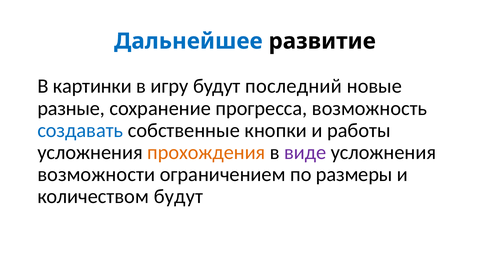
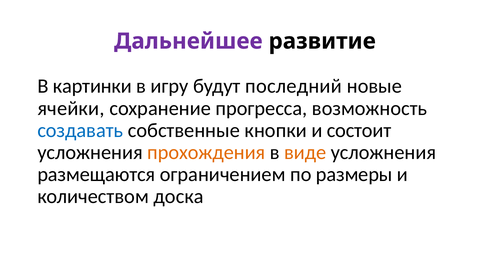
Дальнейшее colour: blue -> purple (188, 41)
разные: разные -> ячейки (71, 108)
работы: работы -> состоит (359, 130)
виде colour: purple -> orange (305, 152)
возможности: возможности -> размещаются (96, 174)
количеством будут: будут -> доска (179, 196)
